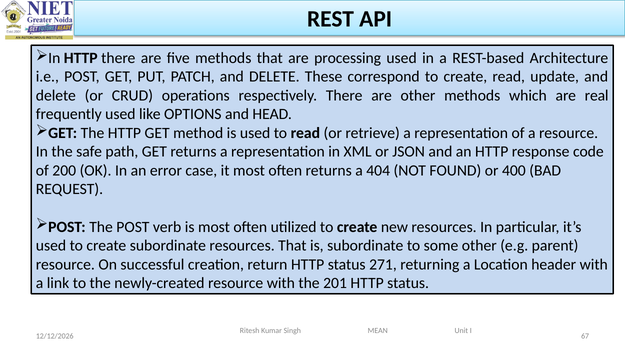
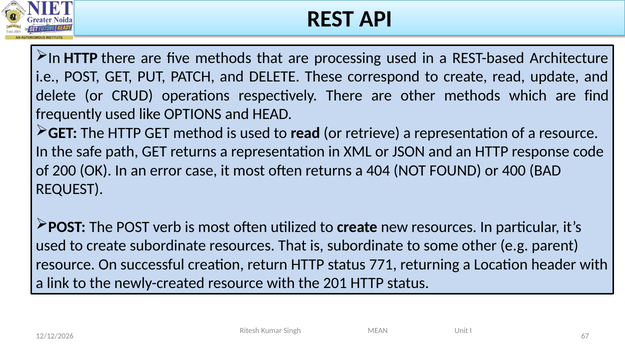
real: real -> find (597, 95)
271: 271 -> 771 (383, 264)
